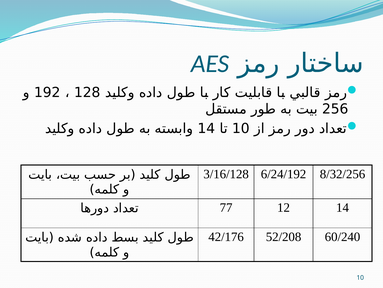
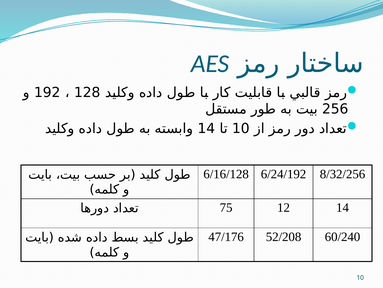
3/16/128: 3/16/128 -> 6/16/128 (226, 174)
77: 77 -> 75 (226, 207)
42/176: 42/176 -> 47/176 (226, 236)
